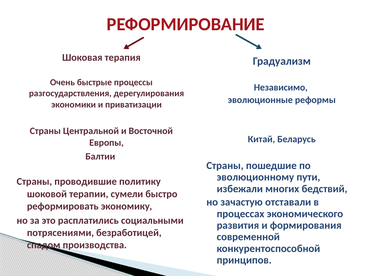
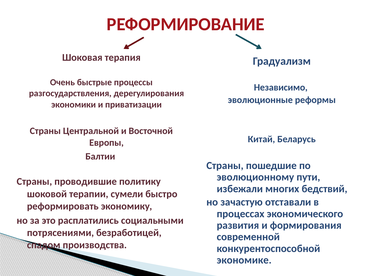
принципов: принципов -> экономике (244, 260)
